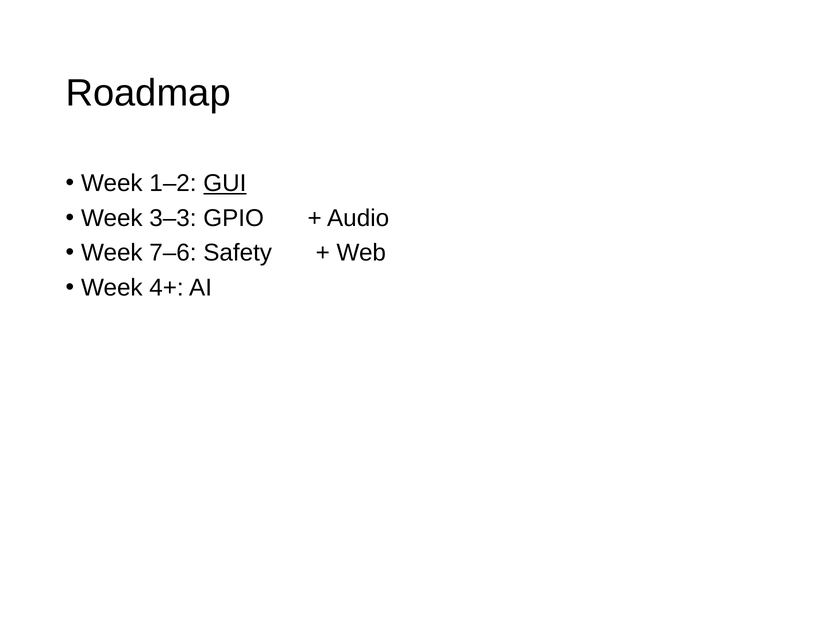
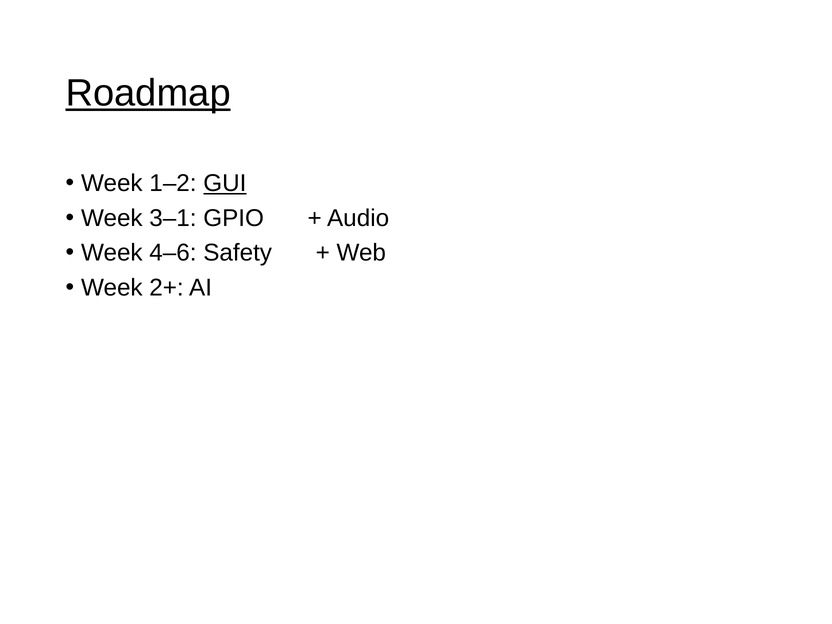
Roadmap underline: none -> present (148, 93)
3–3: 3–3 -> 3–1 (173, 218)
7–6: 7–6 -> 4–6 (173, 253)
4+: 4+ -> 2+ (167, 288)
